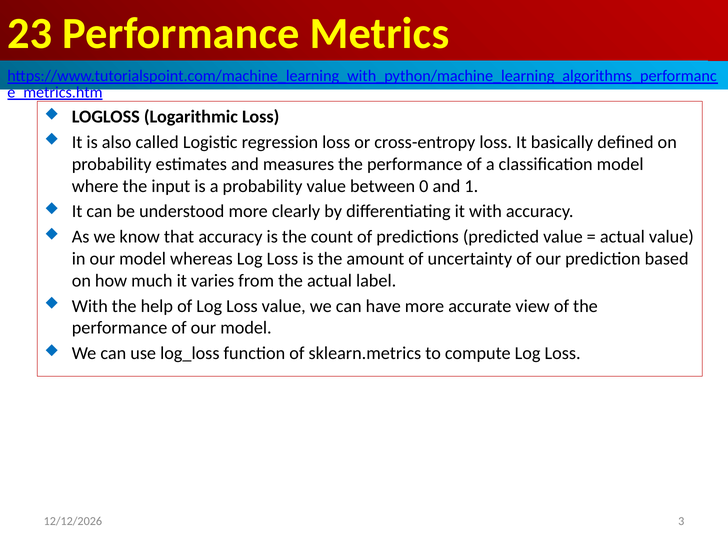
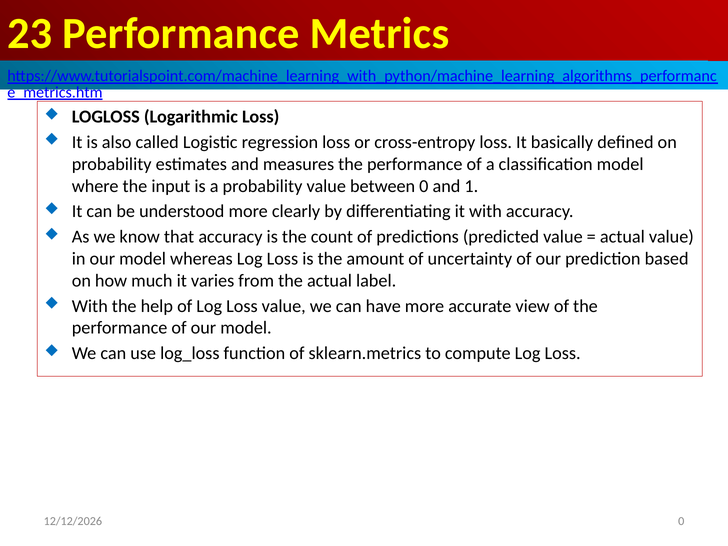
3: 3 -> 0 (681, 521)
